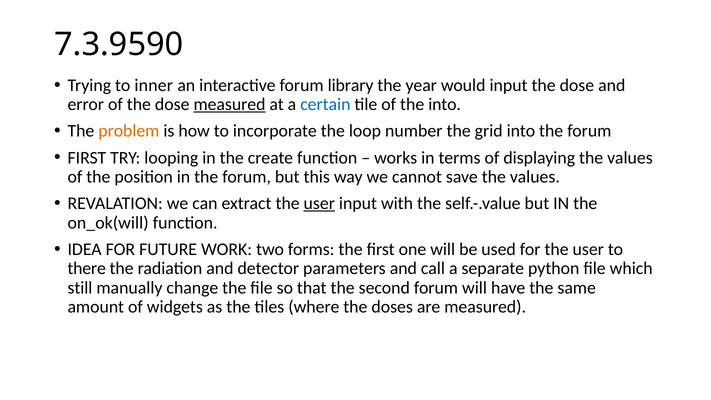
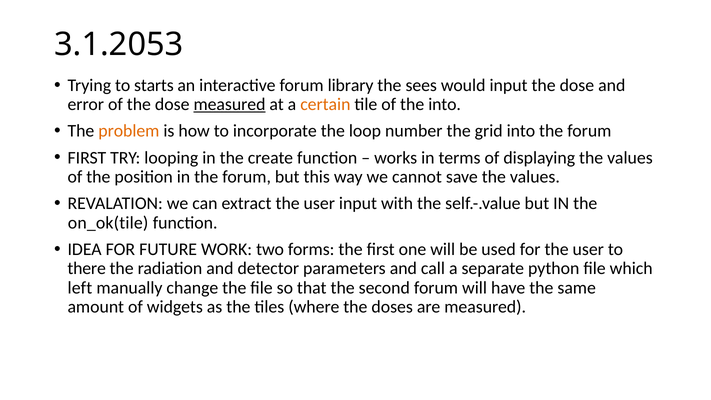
7.3.9590: 7.3.9590 -> 3.1.2053 (119, 45)
inner: inner -> starts (154, 85)
year: year -> sees (421, 85)
certain colour: blue -> orange (325, 104)
user underline: present -> none (319, 203)
on_ok(will: on_ok(will -> on_ok(tile (108, 223)
still: still -> left (80, 288)
